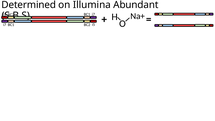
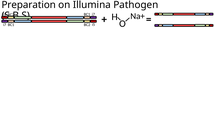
Determined: Determined -> Preparation (29, 5)
Abundant: Abundant -> Pathogen (136, 5)
